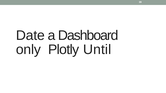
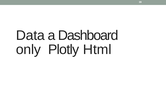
Date: Date -> Data (30, 36)
Until: Until -> Html (97, 50)
